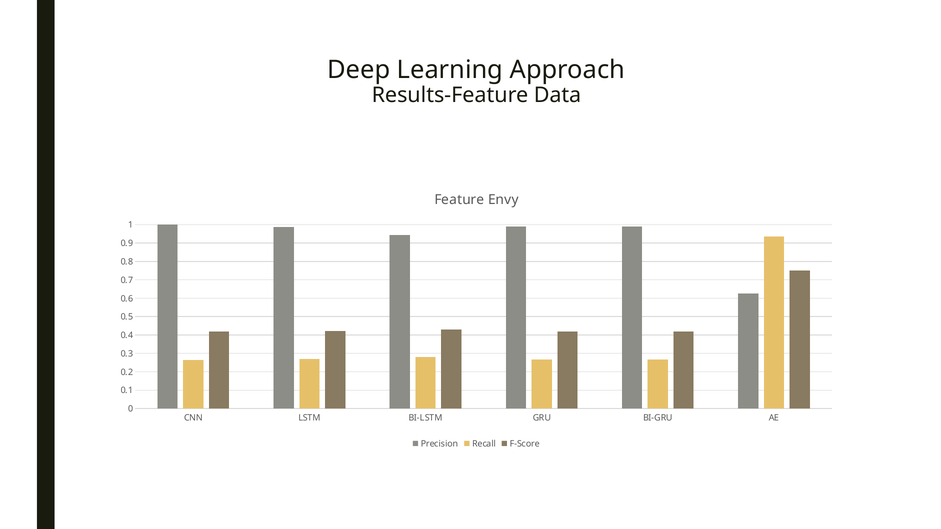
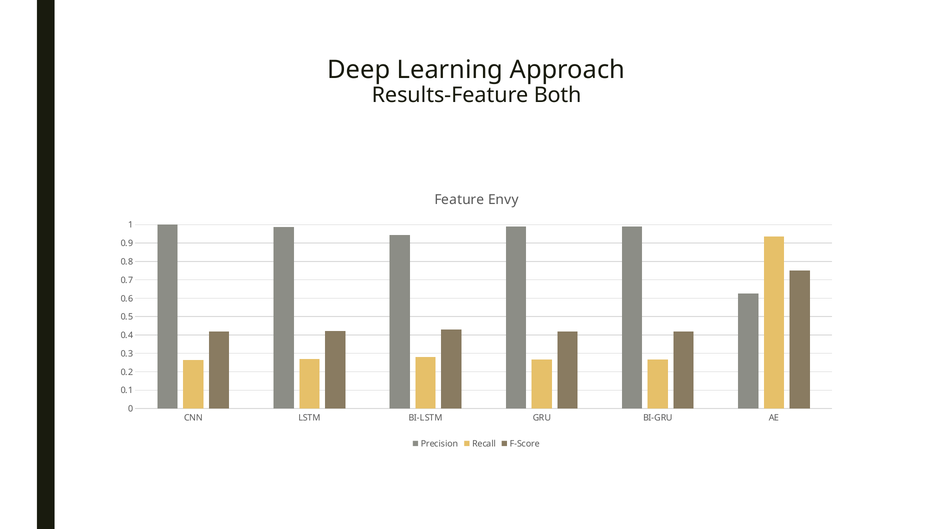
Data: Data -> Both (558, 95)
